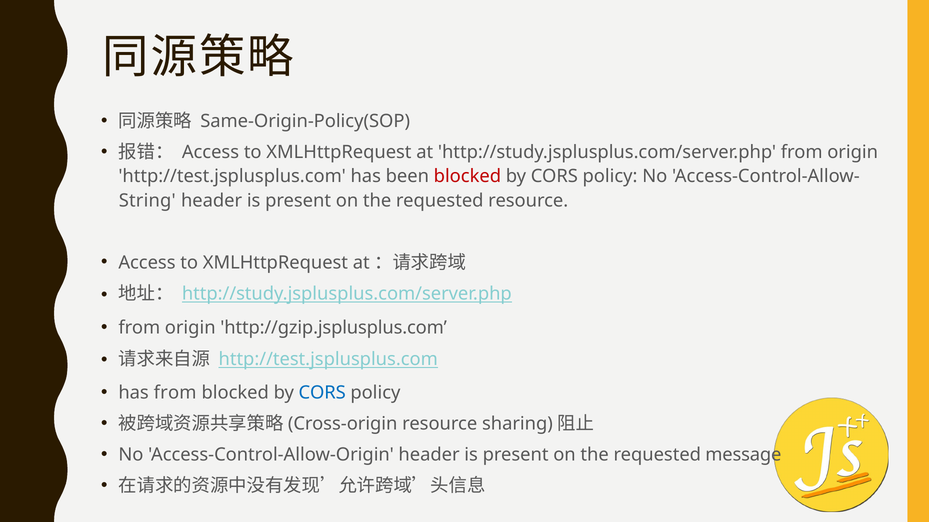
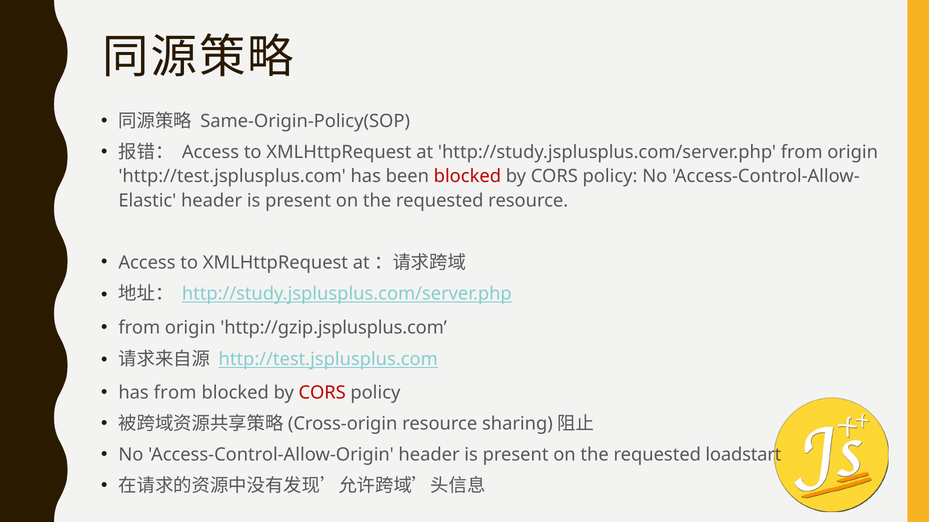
String: String -> Elastic (147, 201)
CORS colour: blue -> red (322, 393)
message: message -> loadstart (743, 455)
